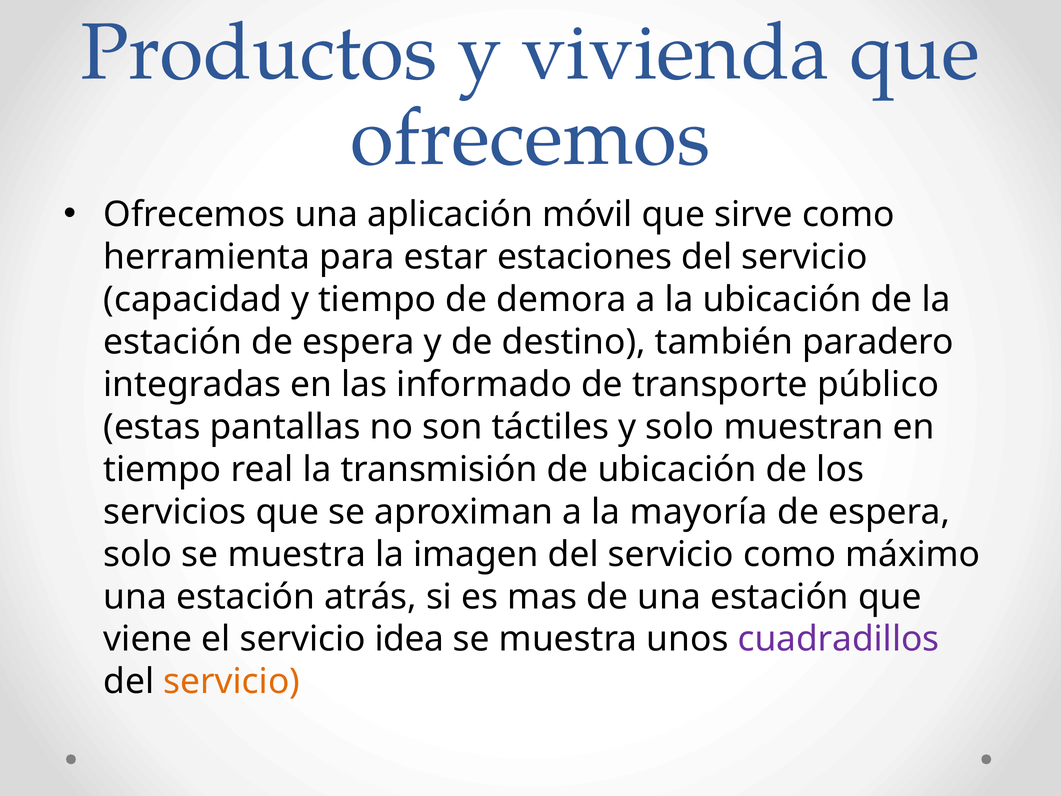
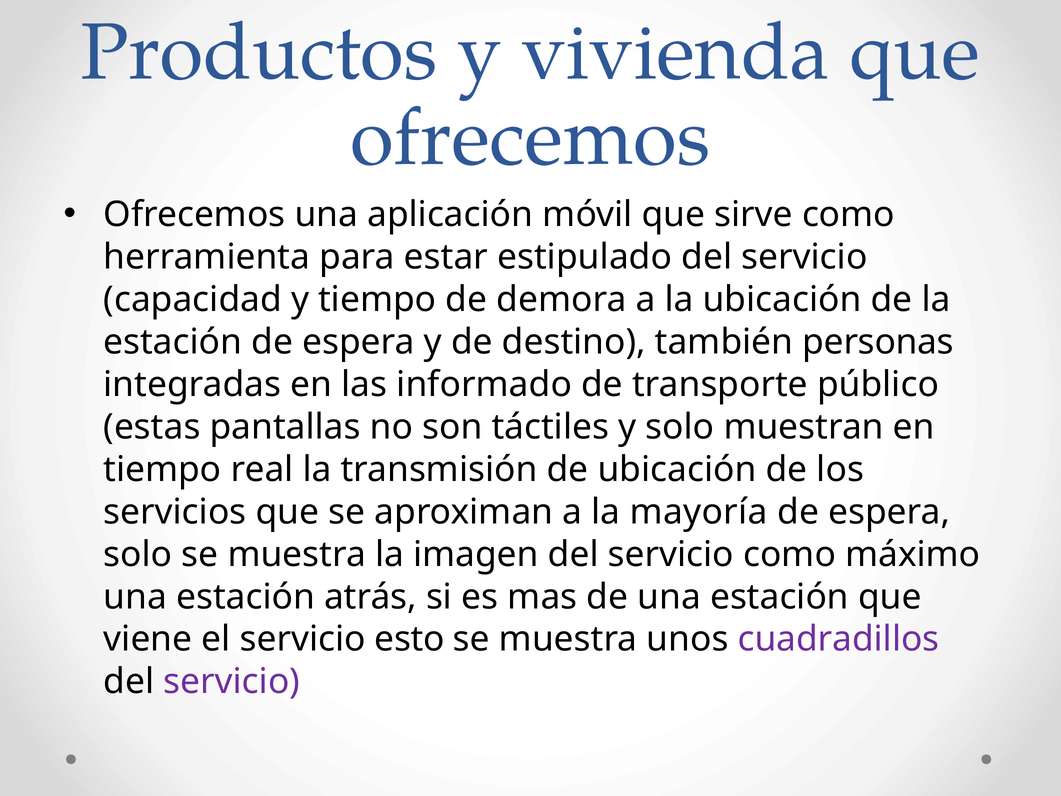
estaciones: estaciones -> estipulado (585, 257)
paradero: paradero -> personas (878, 342)
idea: idea -> esto (409, 639)
servicio colour: orange -> purple (232, 682)
